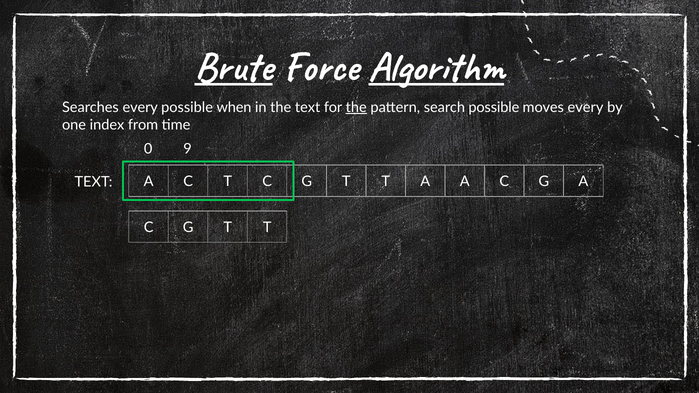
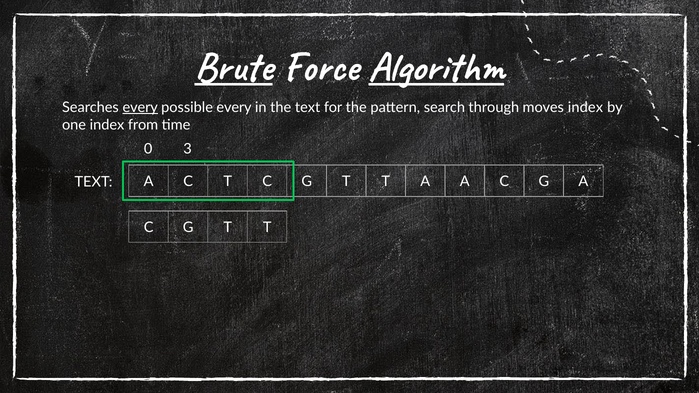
every underline: none -> present (140, 107)
possible when: when -> every (234, 107)
the underline: present -> none (356, 107)
search possible: possible -> through (494, 107)
moves every: every -> index (585, 107)
9: 9 -> 3 (188, 149)
